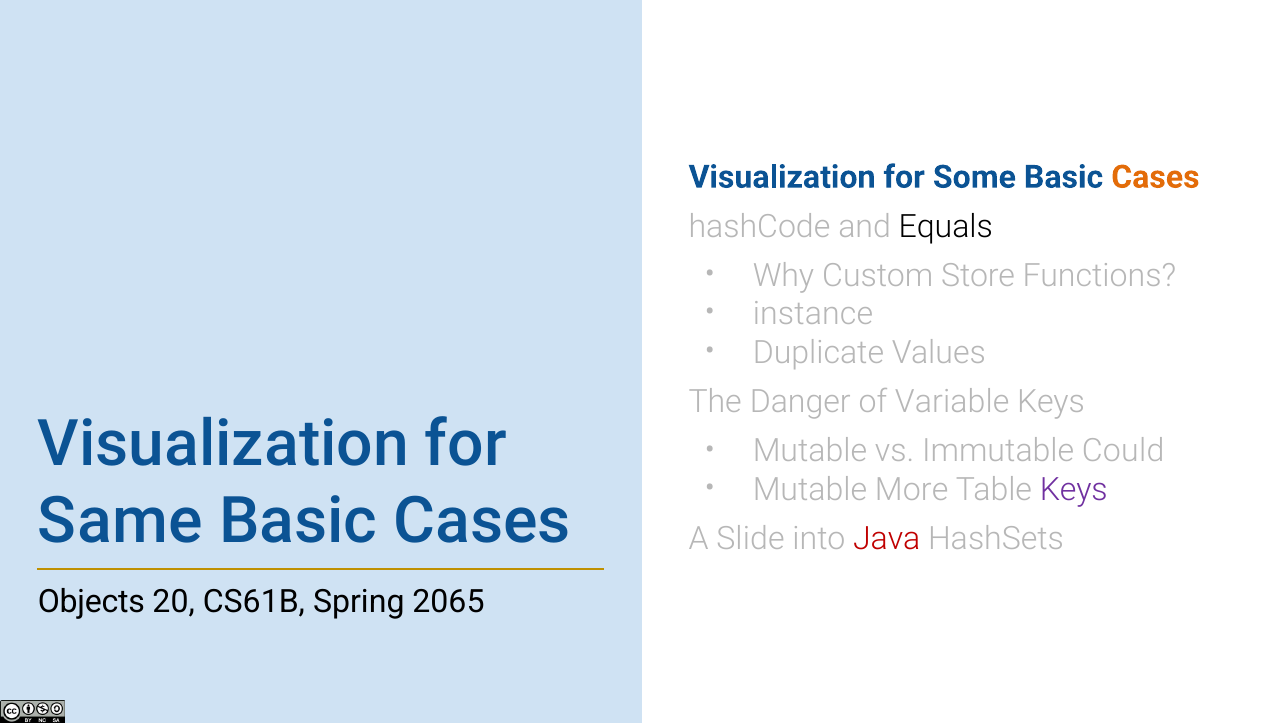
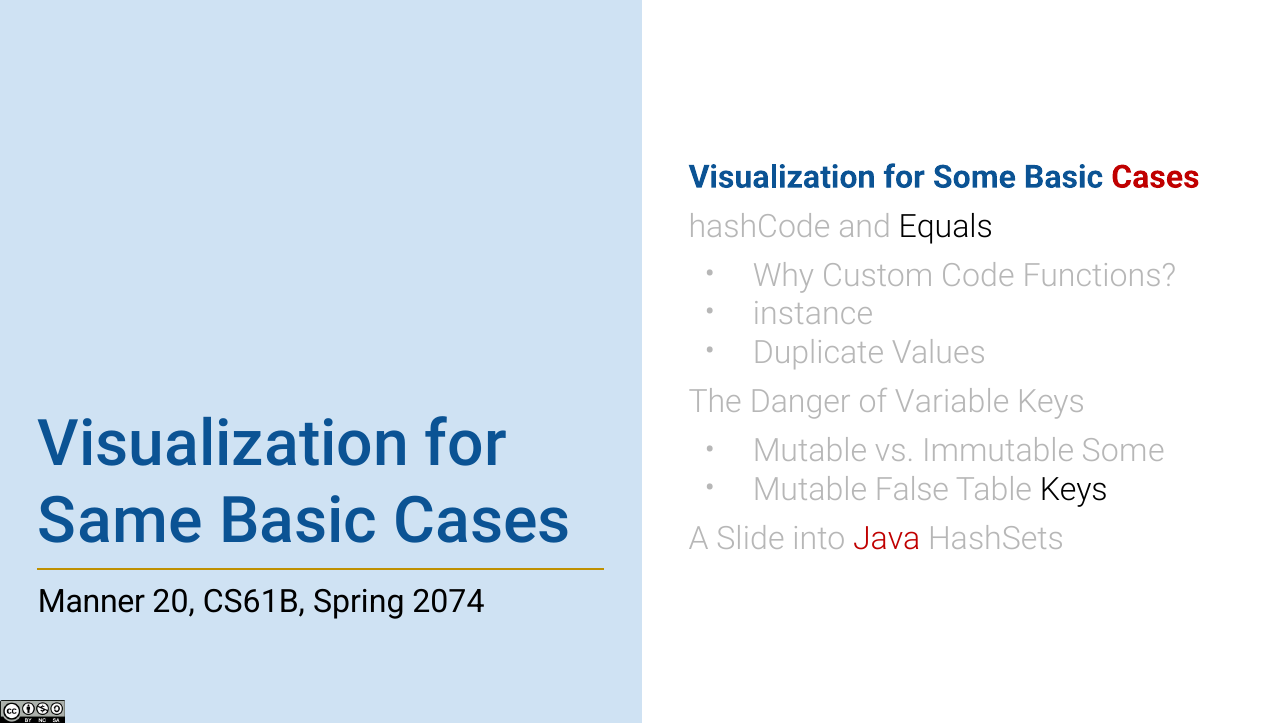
Cases colour: orange -> red (1155, 177)
Store: Store -> Code (978, 275)
Immutable Could: Could -> Some (1123, 451)
More: More -> False (912, 489)
Keys colour: purple -> black (1074, 489)
Objects: Objects -> Manner (91, 601)
2065: 2065 -> 2074 (448, 601)
